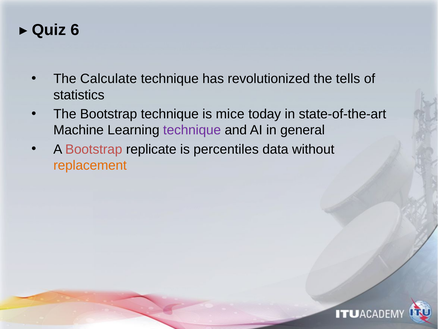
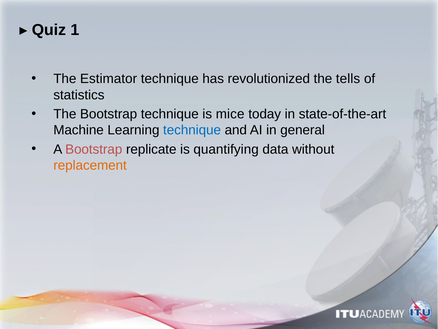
6: 6 -> 1 (75, 30)
Calculate: Calculate -> Estimator (109, 79)
technique colour: purple -> blue (192, 130)
percentiles: percentiles -> quantifying (226, 149)
